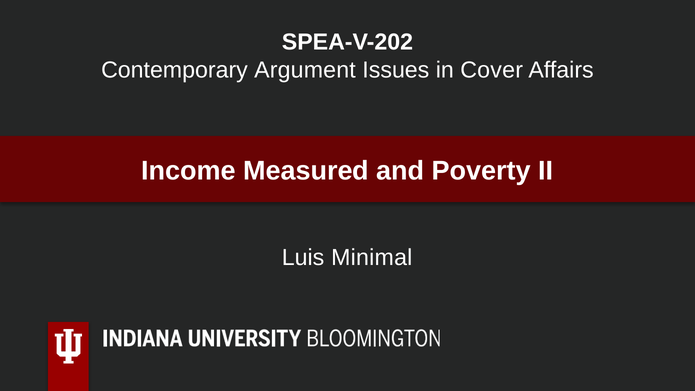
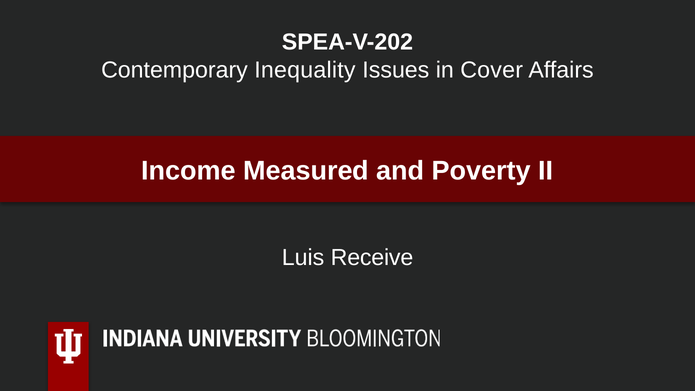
Argument: Argument -> Inequality (305, 70)
Minimal: Minimal -> Receive (372, 258)
